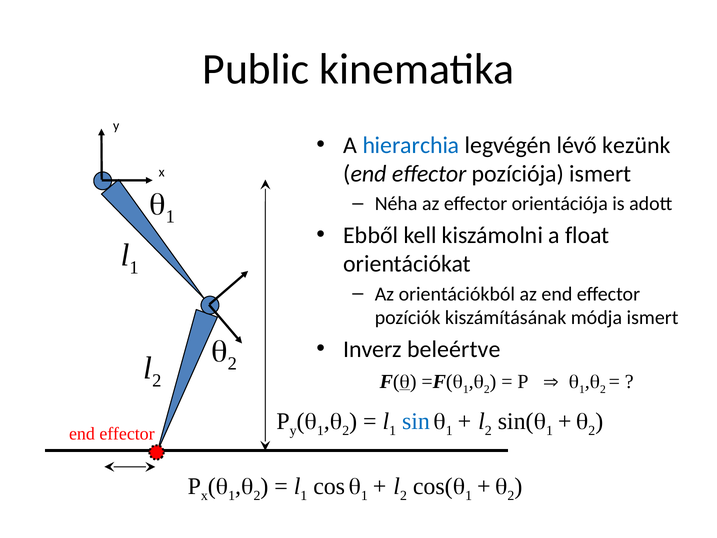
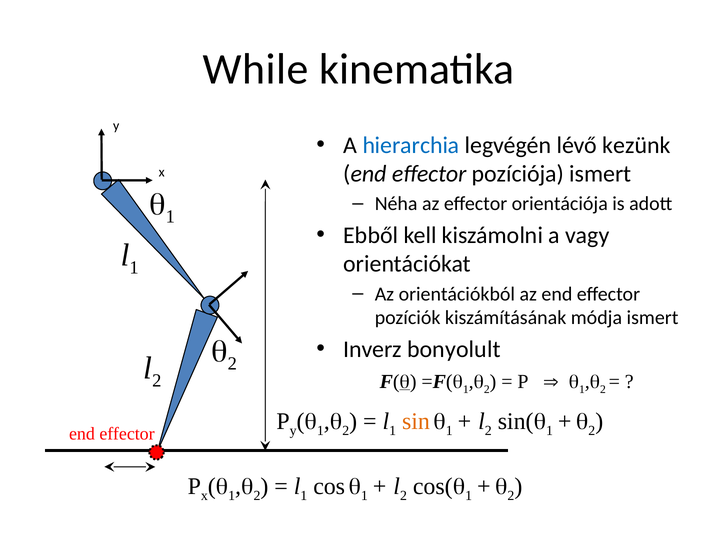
Public: Public -> While (256, 69)
float: float -> vagy (587, 235)
beleértve: beleértve -> bonyolult (454, 349)
sin colour: blue -> orange (416, 421)
